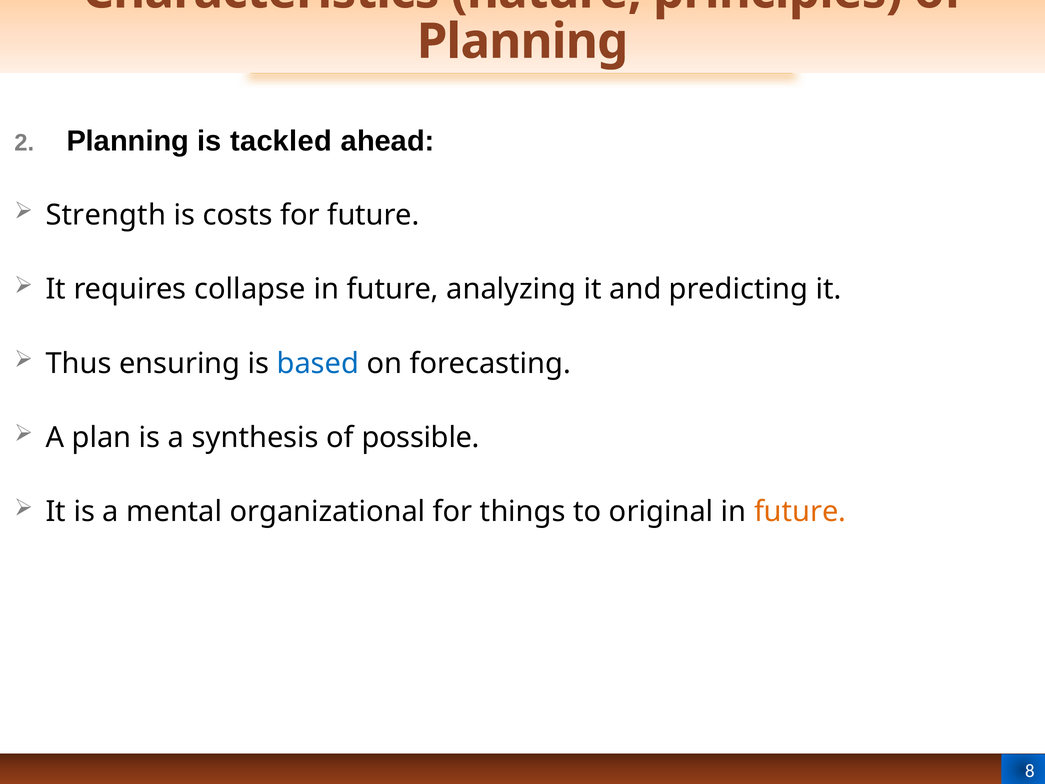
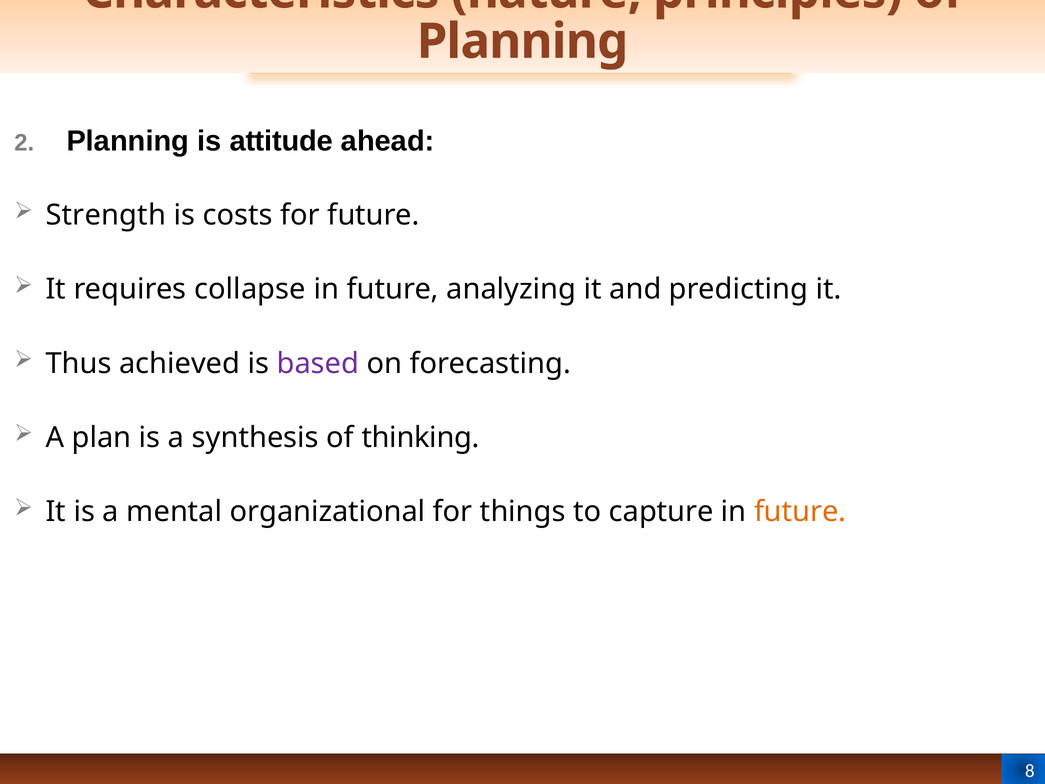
tackled: tackled -> attitude (281, 141)
ensuring: ensuring -> achieved (180, 363)
based colour: blue -> purple (318, 363)
possible: possible -> thinking (421, 438)
original: original -> capture (661, 512)
